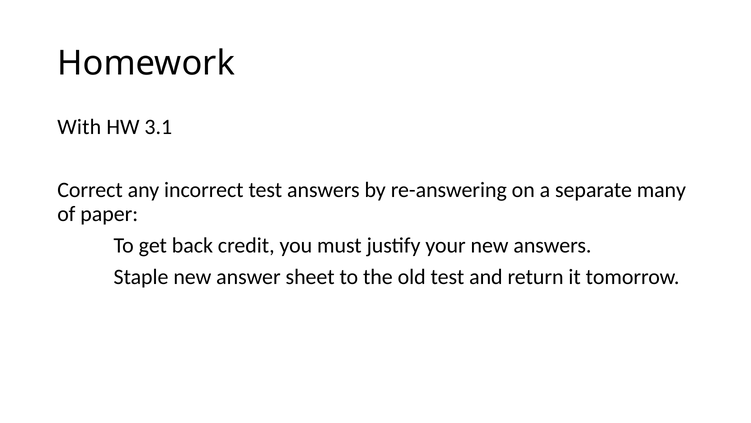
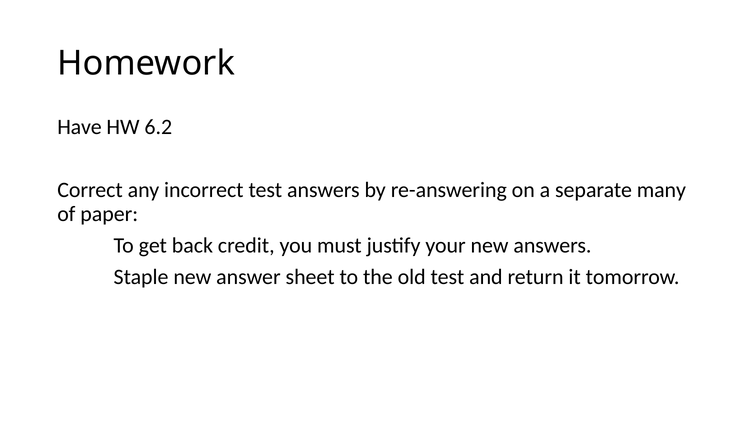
With: With -> Have (79, 127)
3.1: 3.1 -> 6.2 (158, 127)
